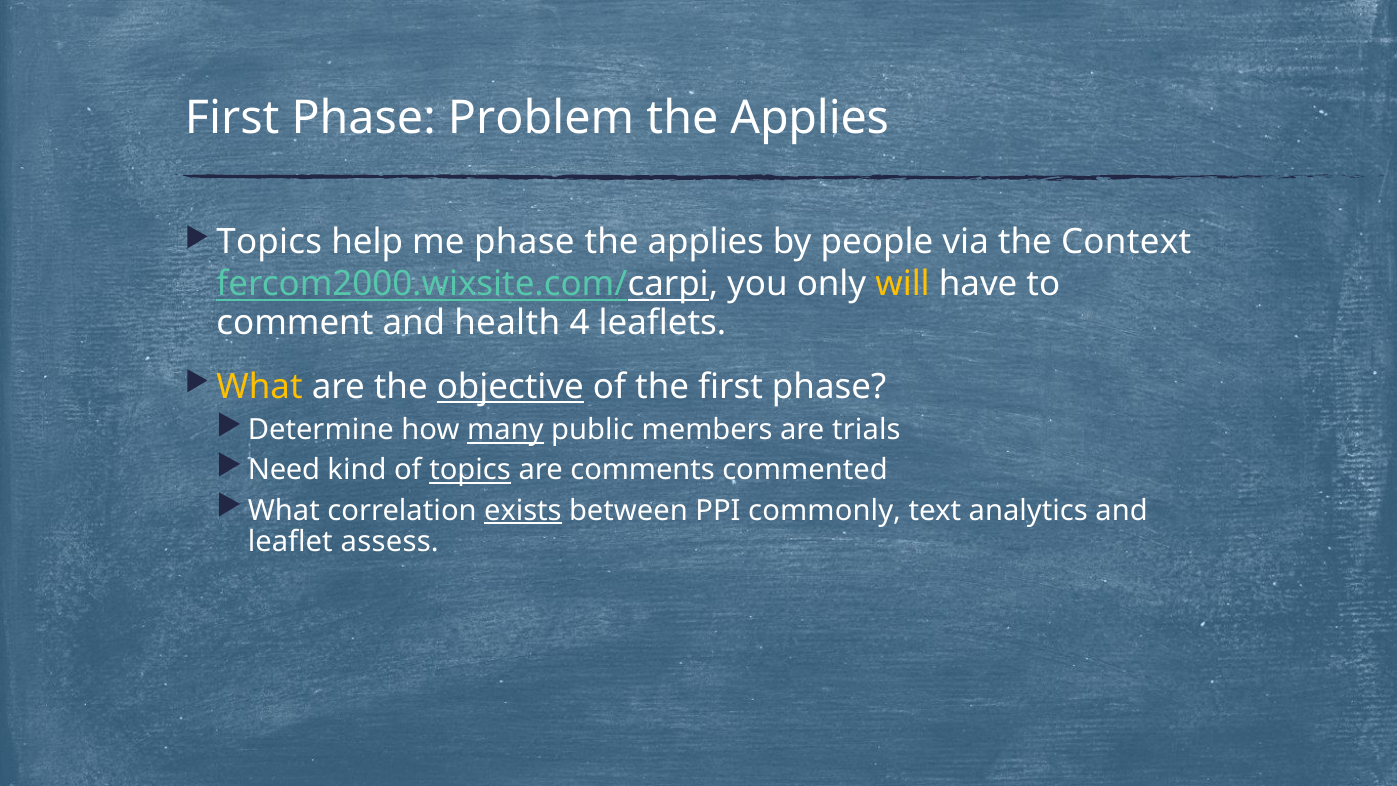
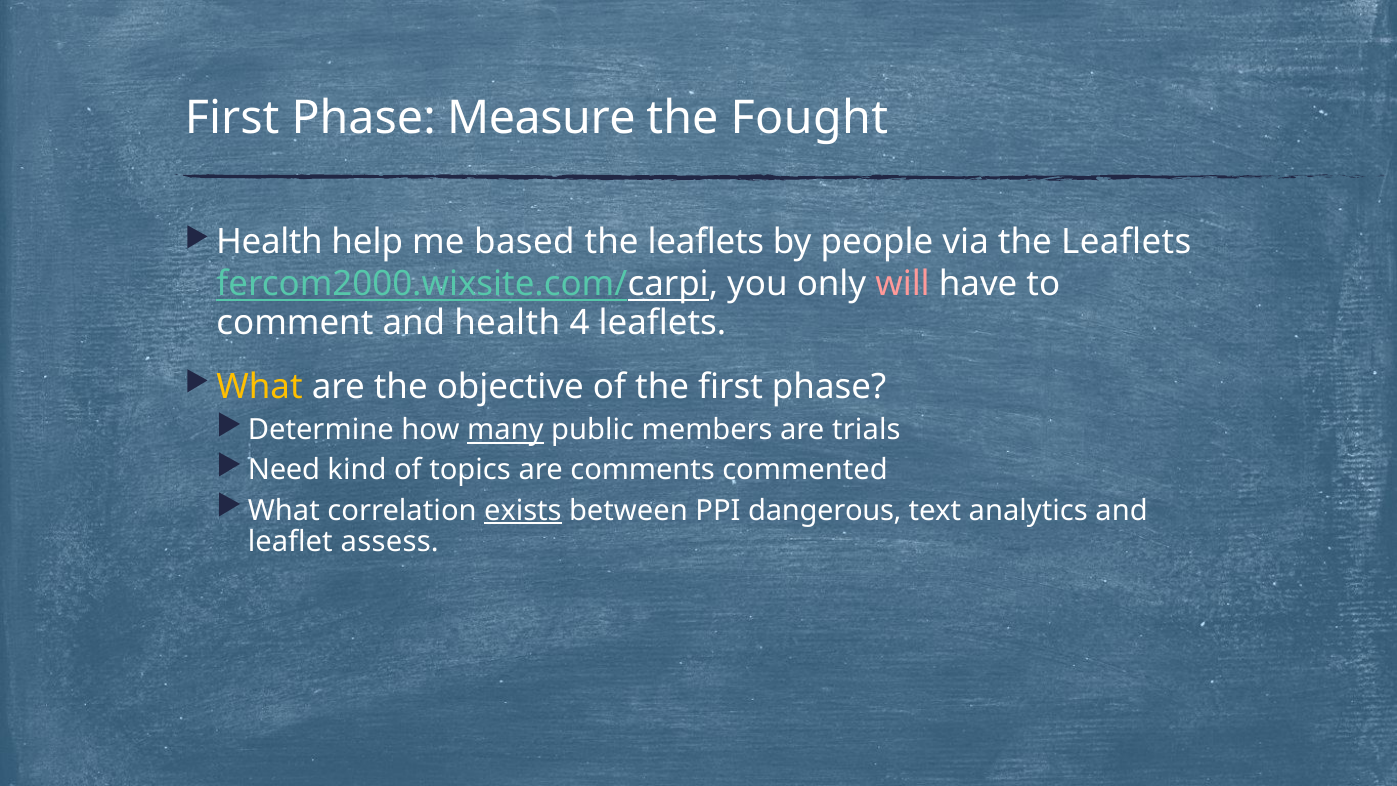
Problem: Problem -> Measure (541, 118)
Applies: Applies -> Fought (809, 118)
Topics: Topics -> Health (269, 242)
me phase: phase -> based (524, 242)
applies: applies -> leaflets (706, 242)
via the Context: Context -> Leaflets (1126, 242)
will colour: yellow -> pink (903, 284)
objective underline: present -> none (510, 387)
topics underline: present -> none (470, 470)
commonly: commonly -> dangerous (825, 511)
